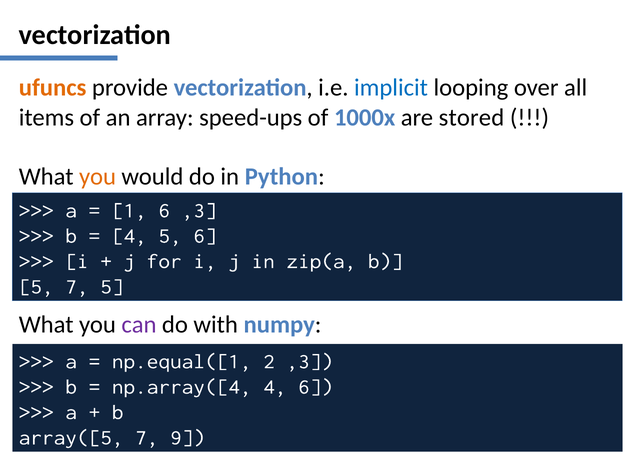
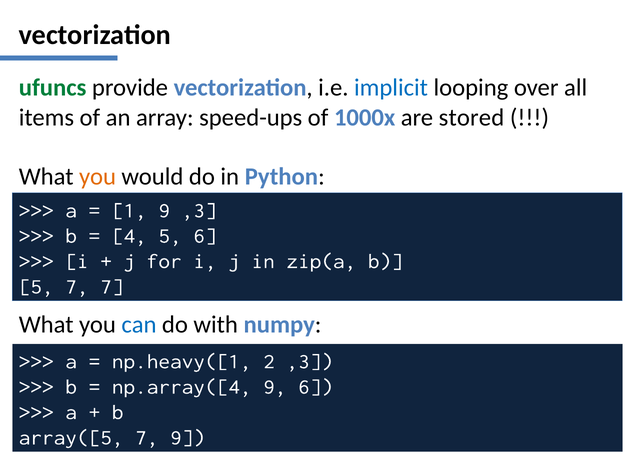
ufuncs colour: orange -> green (53, 88)
1 6: 6 -> 9 (164, 210)
7 5: 5 -> 7 (112, 287)
can colour: purple -> blue (139, 325)
np.equal([1: np.equal([1 -> np.heavy([1 (182, 361)
np.array([4 4: 4 -> 9 (275, 387)
